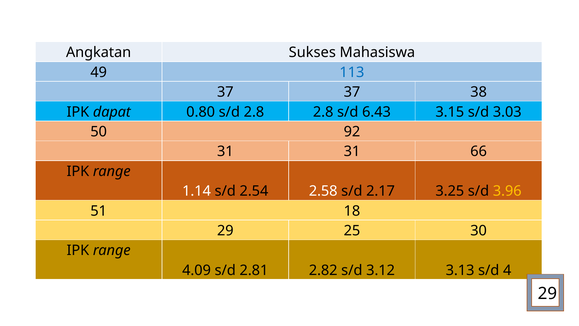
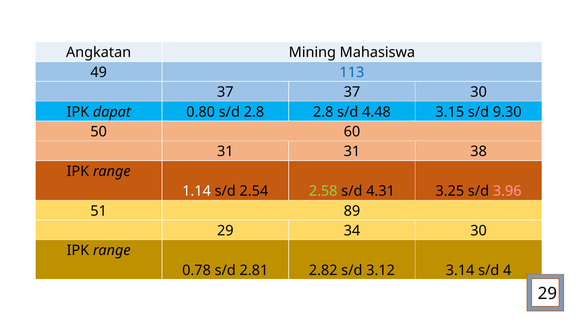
Sukses: Sukses -> Mining (312, 52)
37 38: 38 -> 30 (479, 92)
6.43: 6.43 -> 4.48 (376, 112)
3.03: 3.03 -> 9.30 (507, 112)
92: 92 -> 60 (352, 132)
66: 66 -> 38 (479, 151)
2.58 colour: white -> light green (323, 191)
2.17: 2.17 -> 4.31 (381, 191)
3.96 colour: yellow -> pink (507, 191)
18: 18 -> 89 (352, 211)
25: 25 -> 34 (352, 230)
4.09: 4.09 -> 0.78 (197, 270)
3.13: 3.13 -> 3.14 (460, 270)
